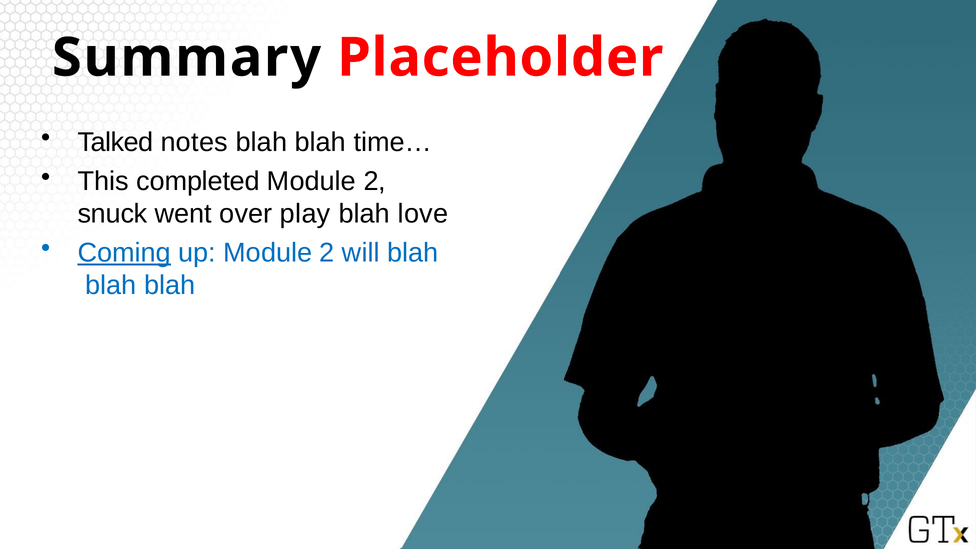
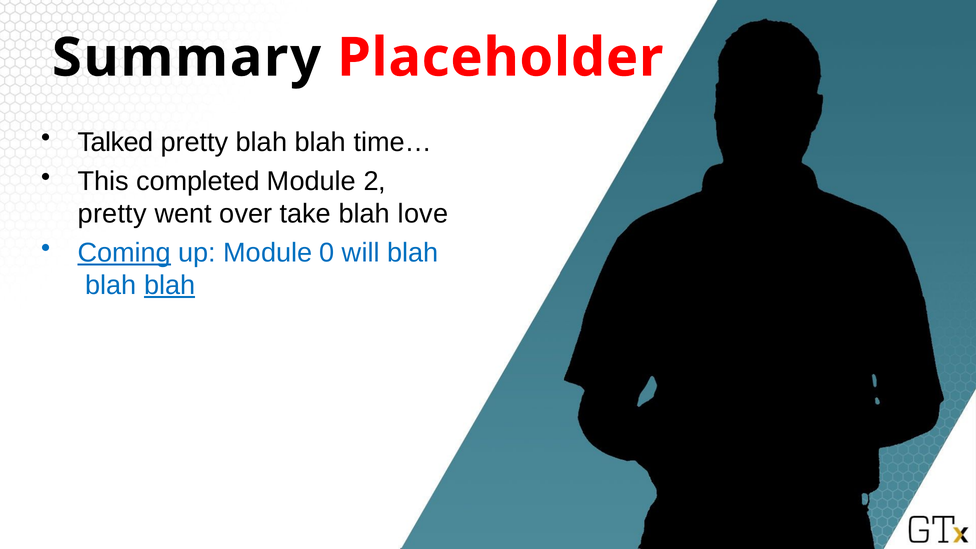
Talked notes: notes -> pretty (194, 142)
snuck: snuck -> pretty (112, 214)
play: play -> take (305, 214)
up Module 2: 2 -> 0 (327, 253)
blah underline: none -> present (170, 285)
